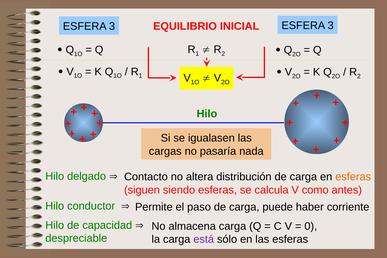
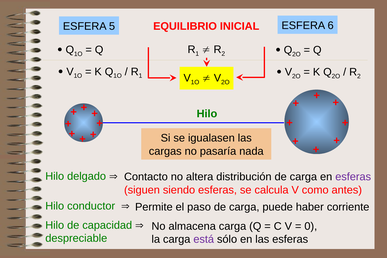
3: 3 -> 5 (112, 26)
3: 3 -> 6 (331, 25)
esferas colour: orange -> purple (353, 177)
